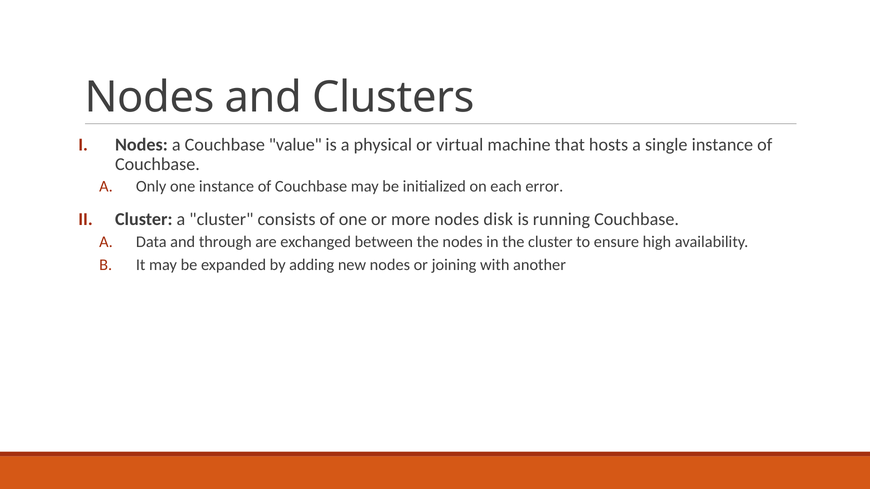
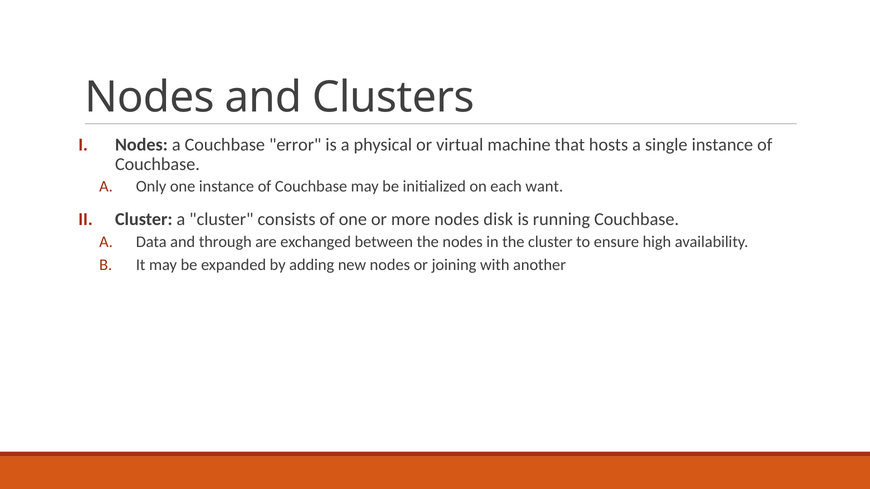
value: value -> error (295, 145)
error: error -> want (544, 187)
